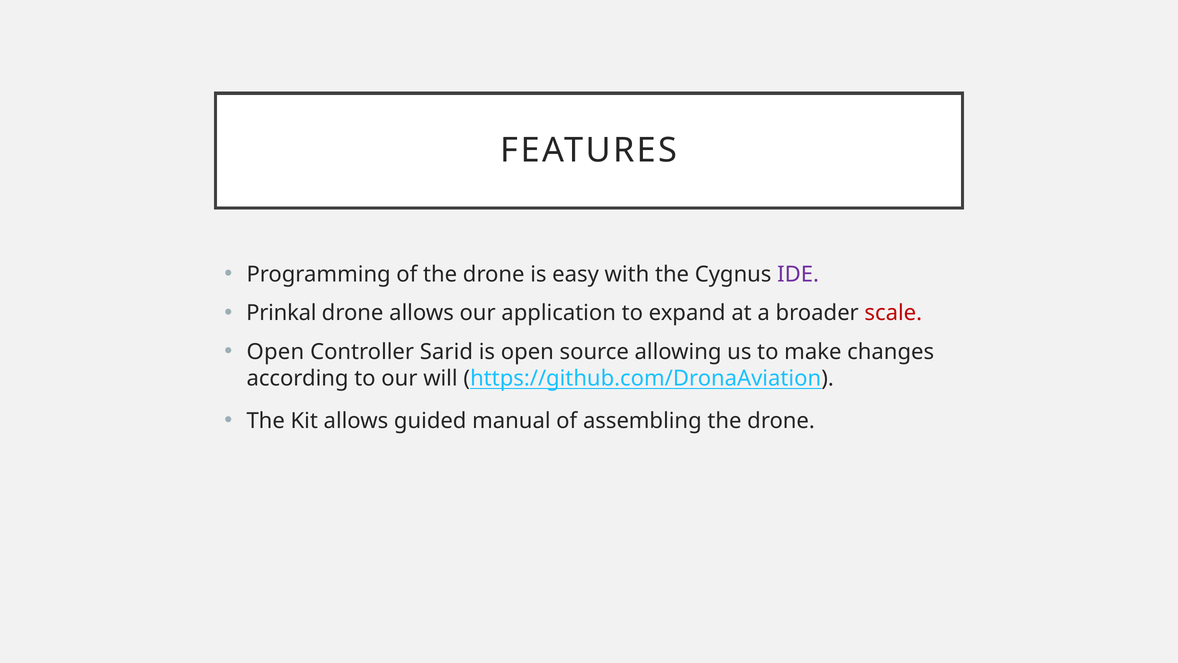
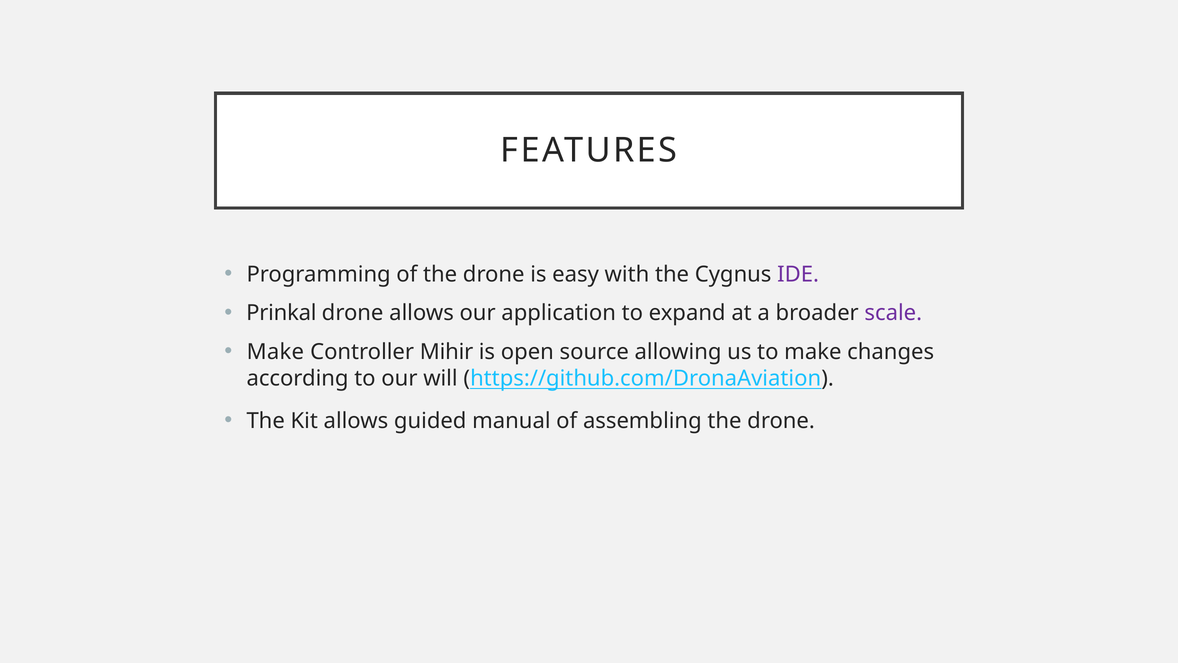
scale colour: red -> purple (893, 313)
Open: Open -> Make (275, 352)
Sarid: Sarid -> Mihir (447, 352)
